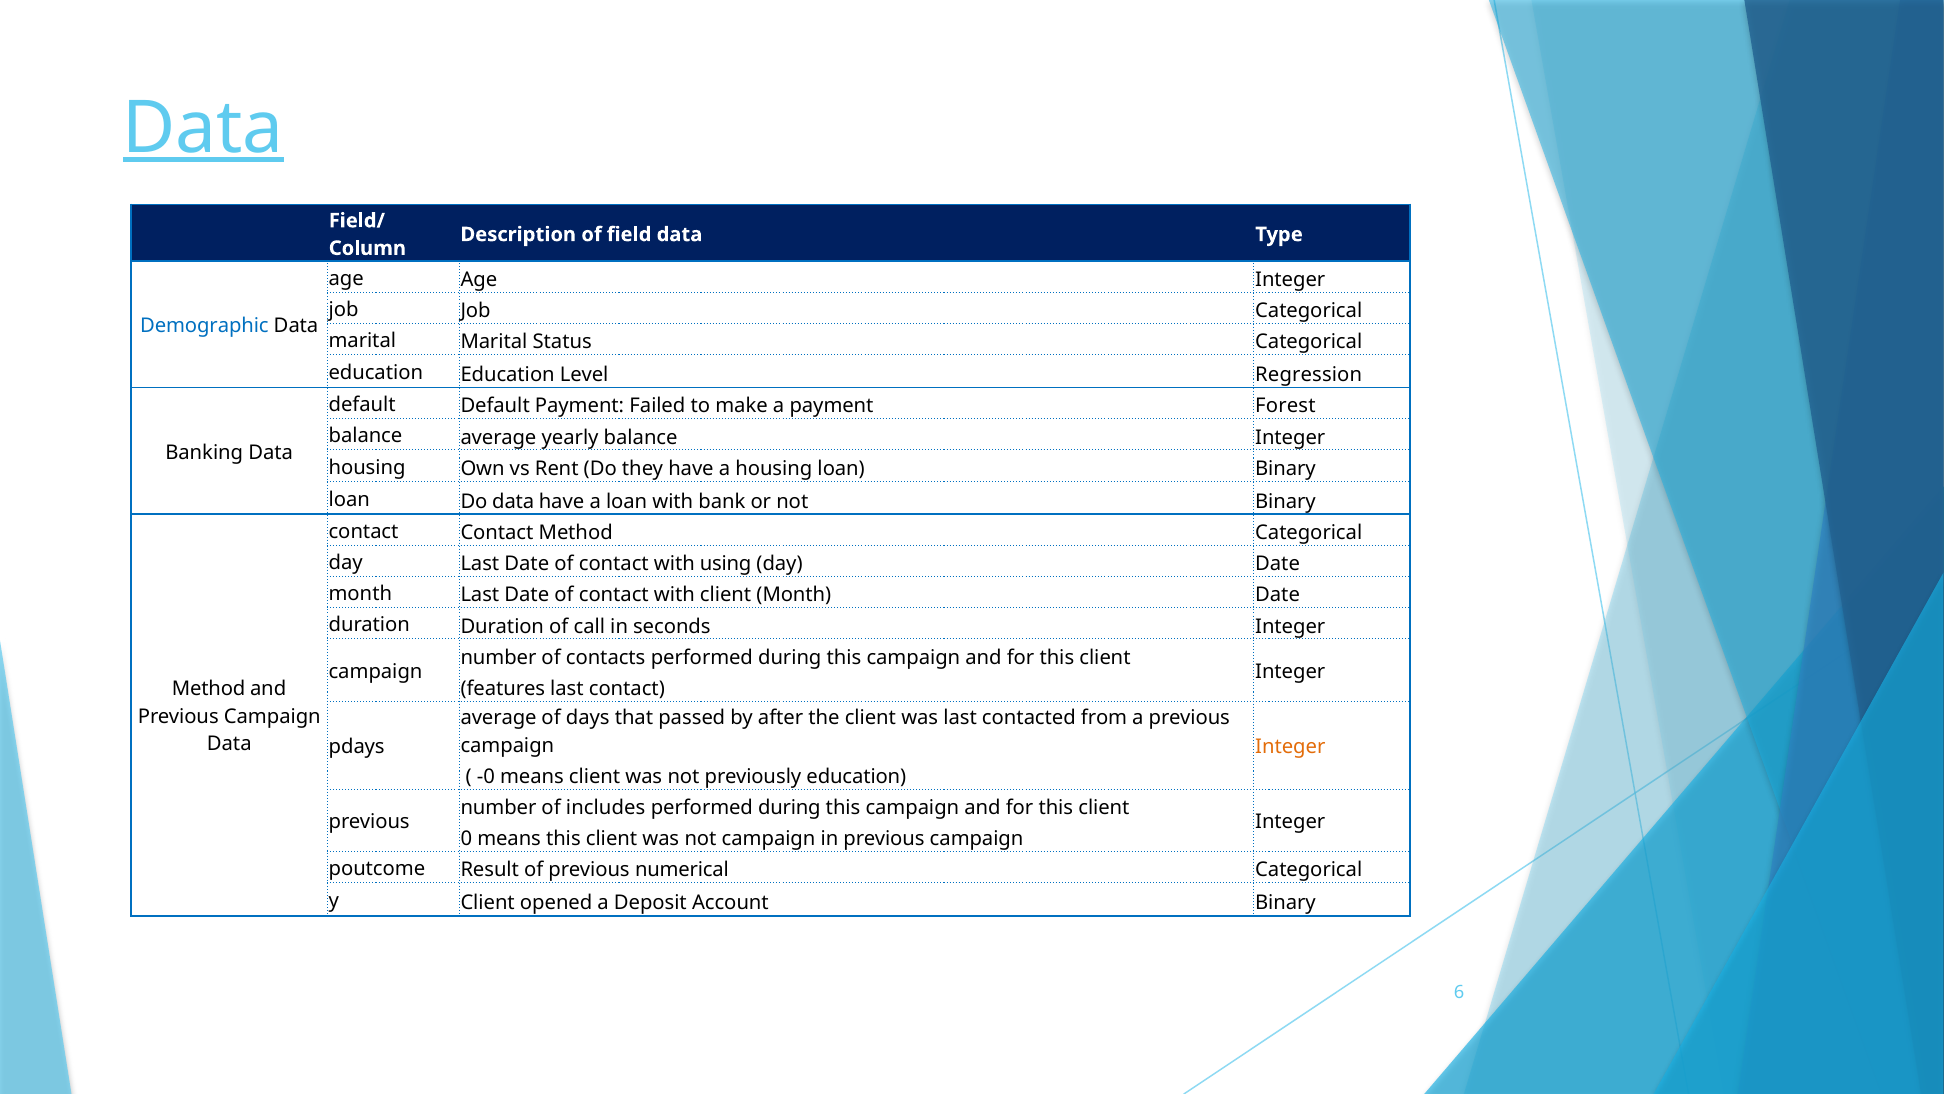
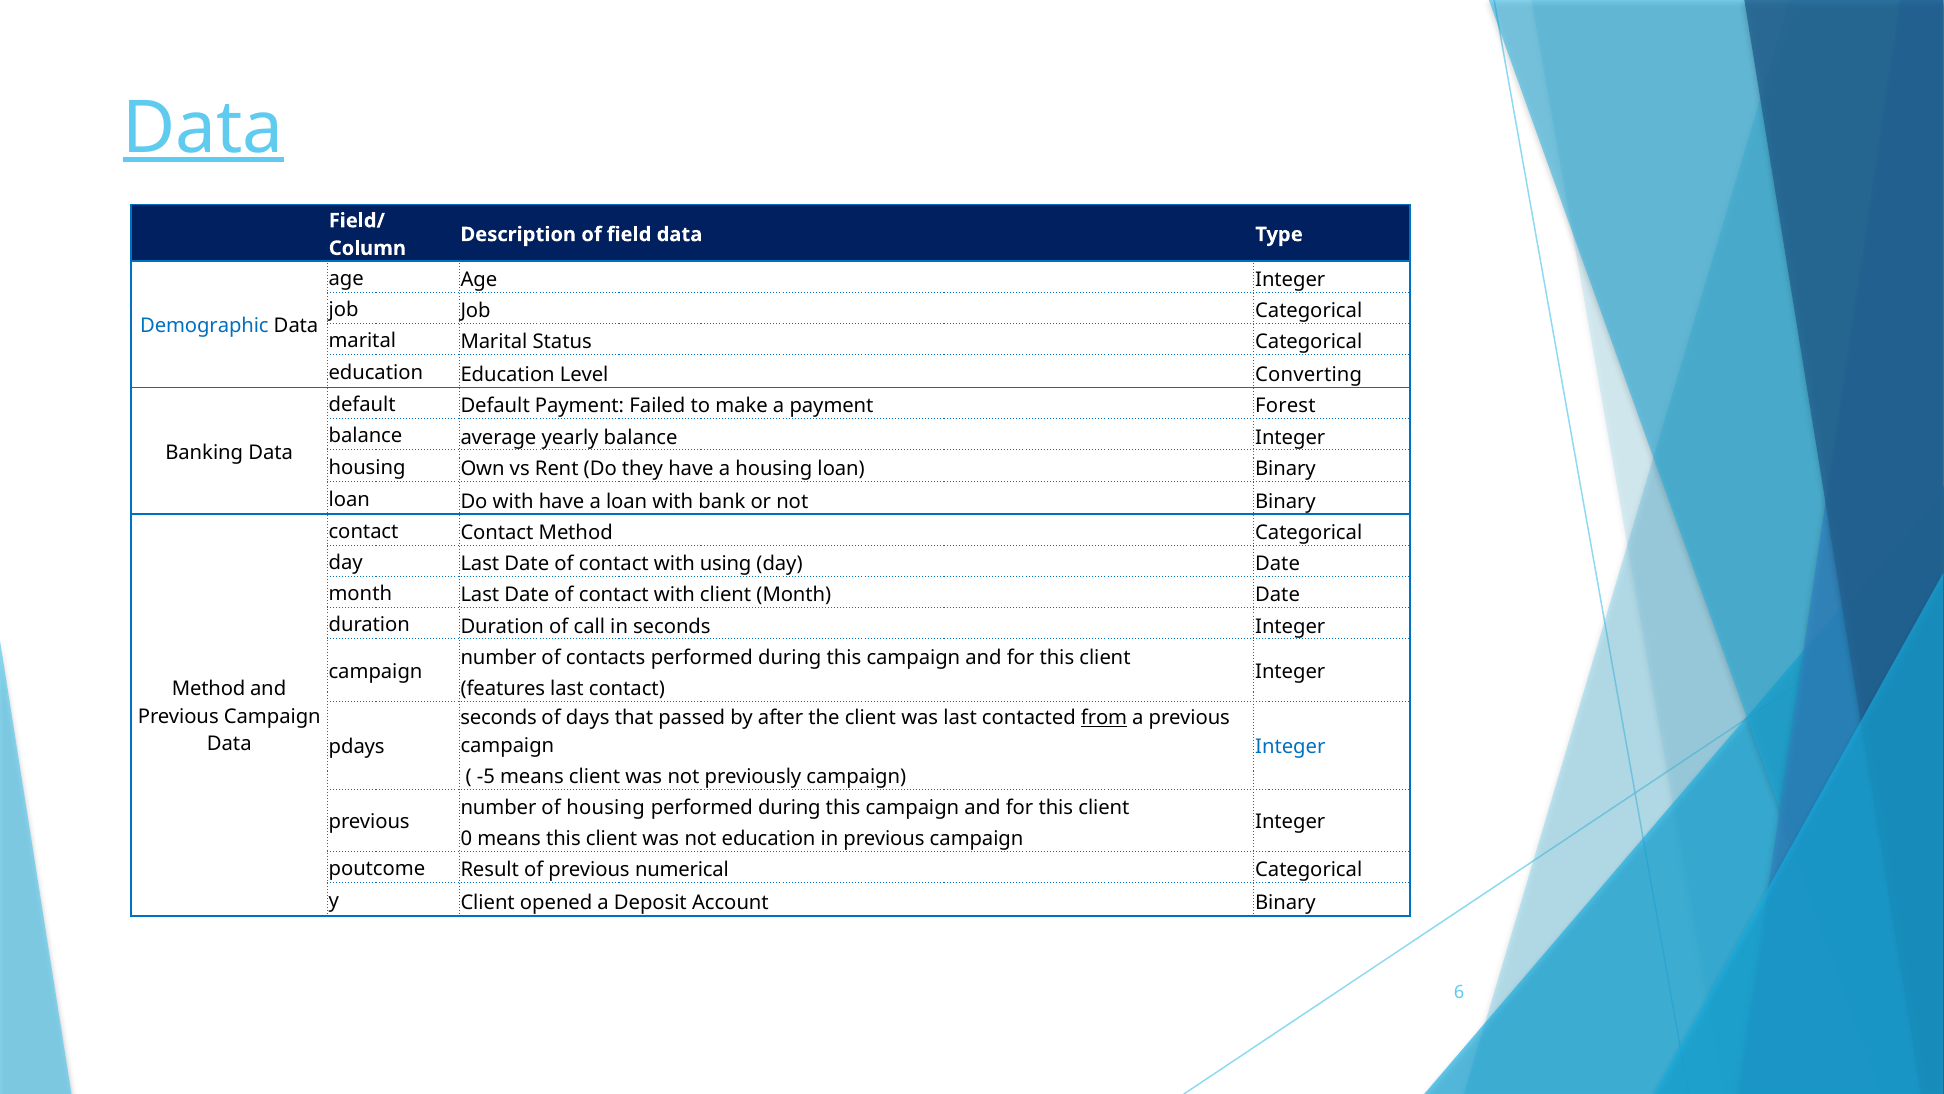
Regression: Regression -> Converting (1309, 375)
Do data: data -> with (513, 501)
average: average -> seconds (499, 717)
from underline: none -> present (1104, 717)
Integer colour: orange -> blue (1290, 747)
-0: -0 -> -5 (486, 776)
previously education: education -> campaign (856, 776)
of includes: includes -> housing (606, 807)
not campaign: campaign -> education (769, 839)
